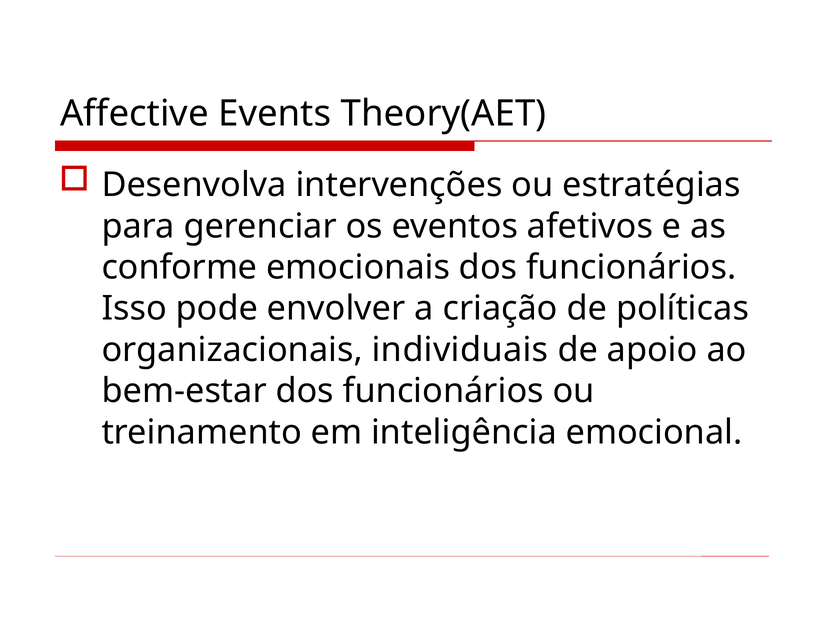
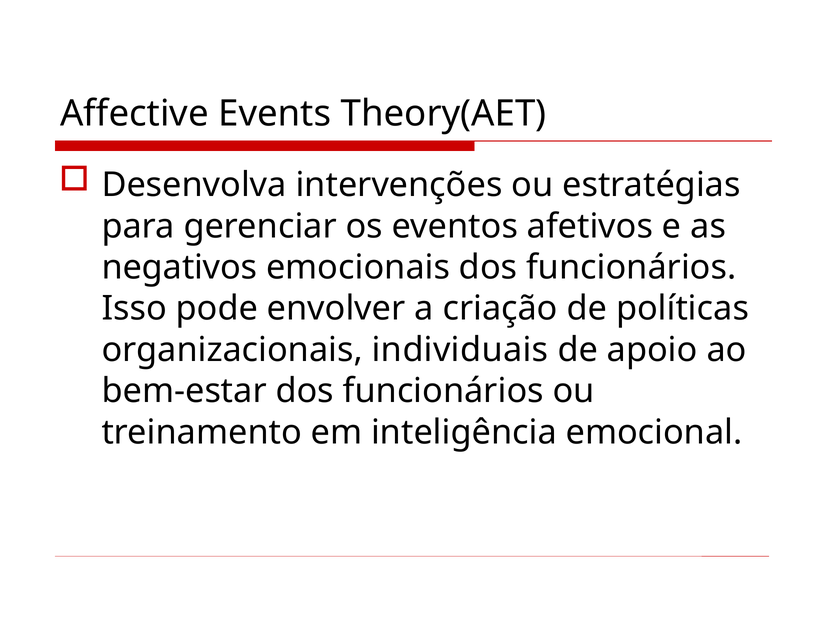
conforme: conforme -> negativos (179, 267)
